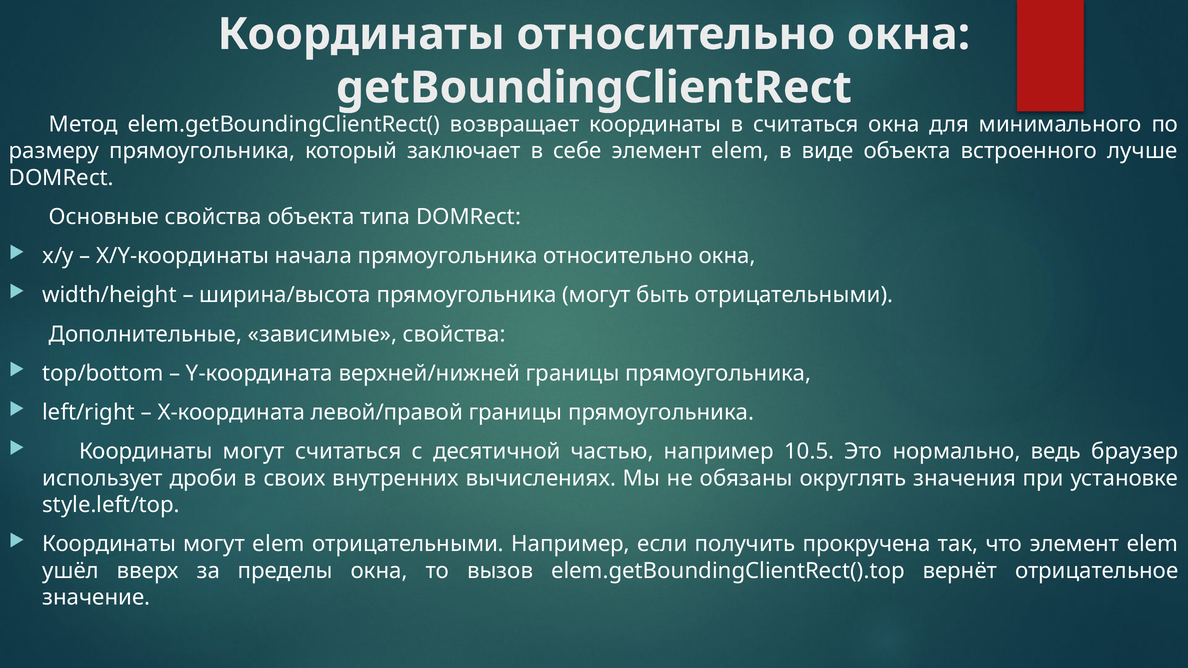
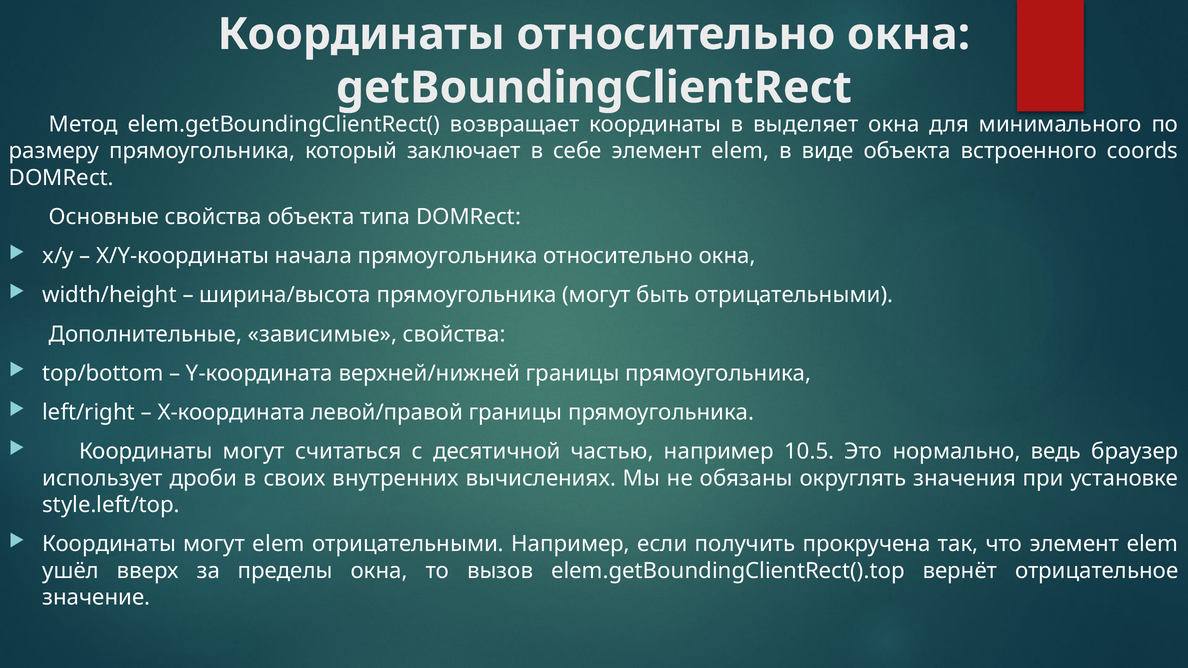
в считаться: считаться -> выделяет (806, 124)
лучше: лучше -> coords (1142, 151)
